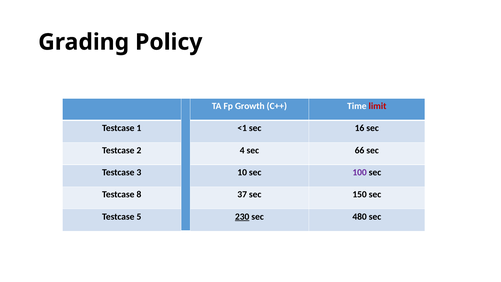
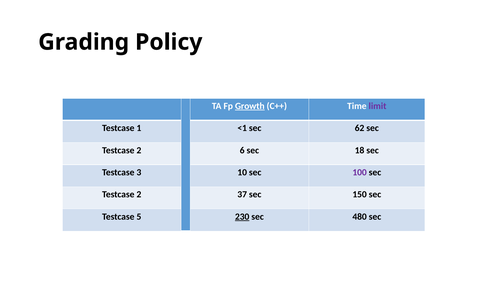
Growth underline: none -> present (250, 106)
limit colour: red -> purple (378, 106)
16: 16 -> 62 (360, 128)
4: 4 -> 6 (242, 150)
66: 66 -> 18 (360, 150)
8: 8 -> 2 (139, 194)
